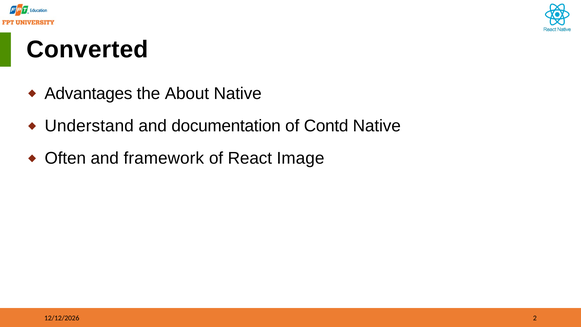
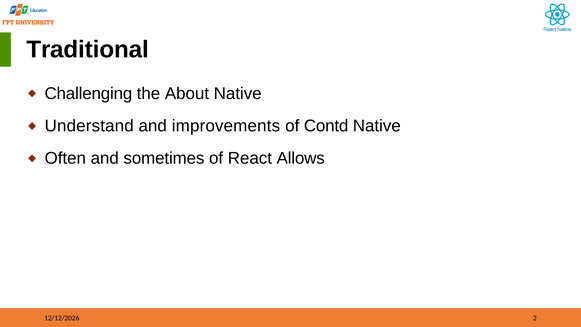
Converted: Converted -> Traditional (88, 49)
Advantages: Advantages -> Challenging (88, 93)
documentation: documentation -> improvements (226, 126)
framework: framework -> sometimes (164, 158)
Image: Image -> Allows (301, 158)
